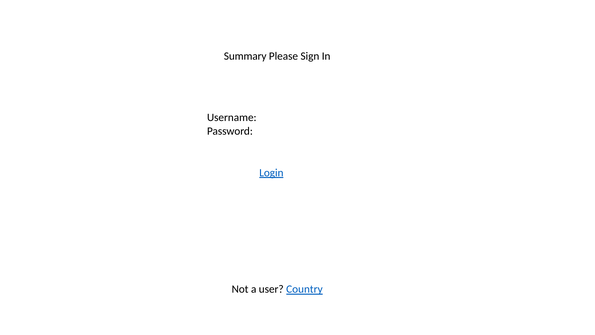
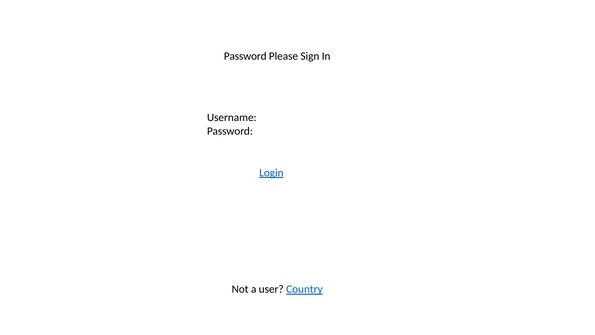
Summary: Summary -> Password (245, 56)
